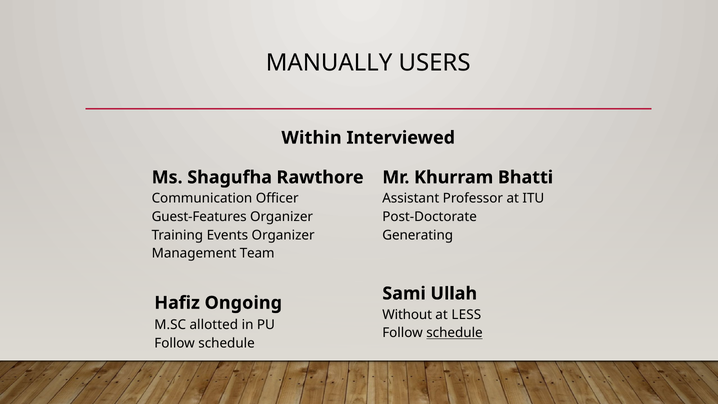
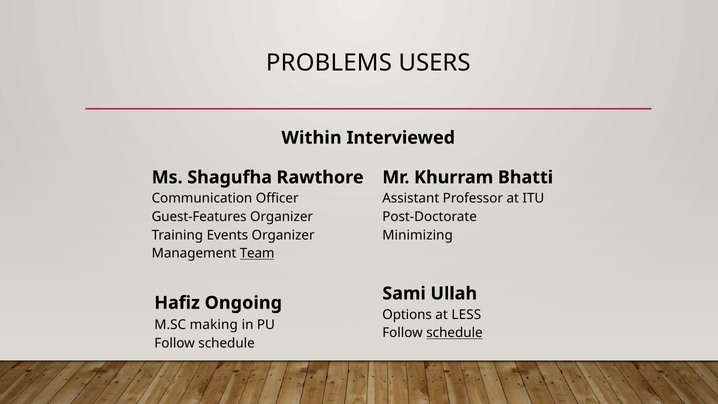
MANUALLY: MANUALLY -> PROBLEMS (329, 63)
Generating: Generating -> Minimizing (418, 235)
Team underline: none -> present (257, 253)
Without: Without -> Options (407, 315)
allotted: allotted -> making (214, 325)
